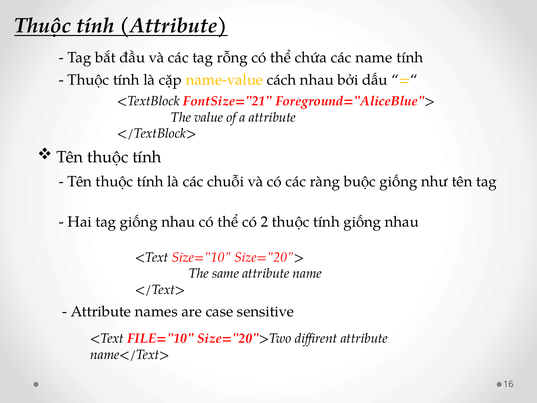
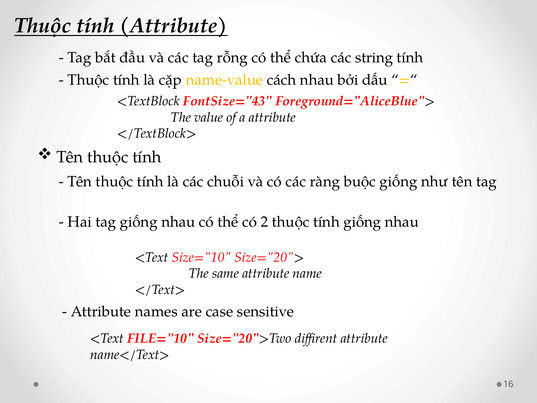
các name: name -> string (374, 57)
FontSize="21: FontSize="21 -> FontSize="43 (227, 101)
